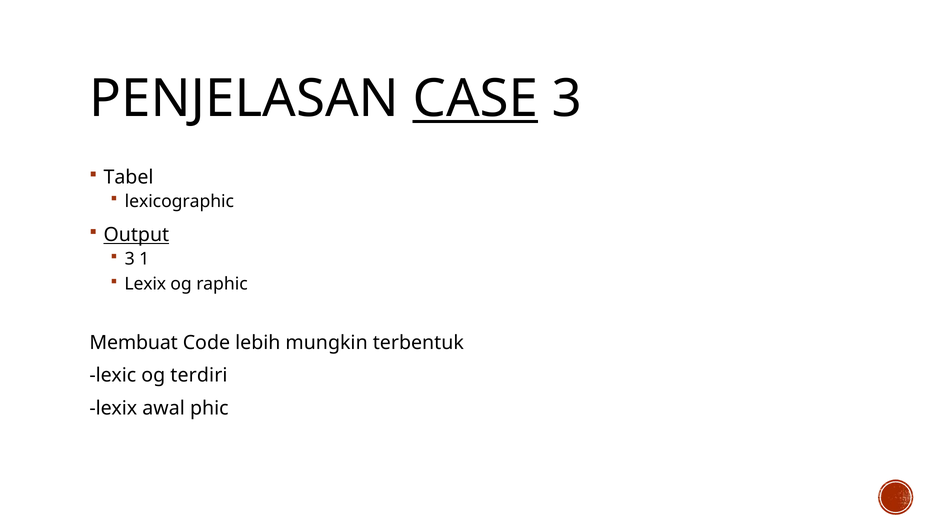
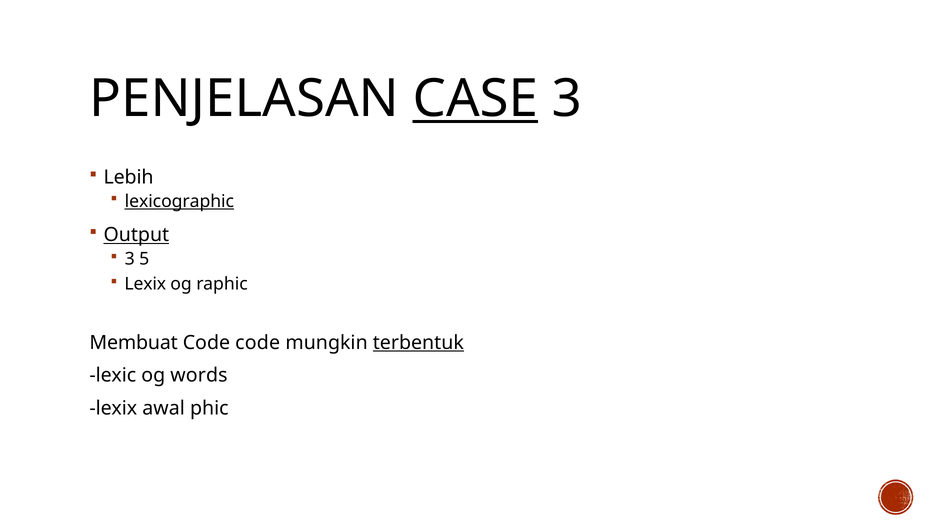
Tabel: Tabel -> Lebih (129, 177)
lexicographic underline: none -> present (179, 201)
1: 1 -> 5 (144, 259)
Code lebih: lebih -> code (258, 343)
terbentuk underline: none -> present (418, 343)
terdiri: terdiri -> words (199, 376)
